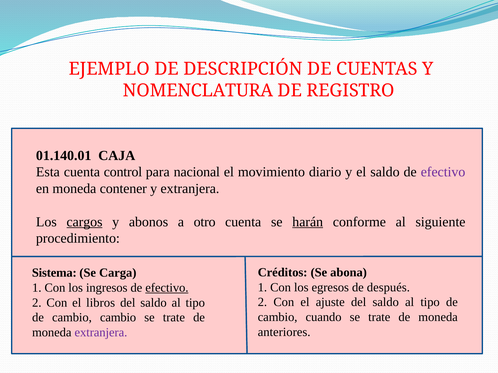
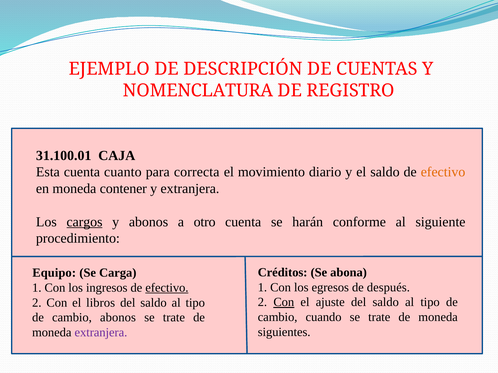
01.140.01: 01.140.01 -> 31.100.01 (64, 156)
control: control -> cuanto (123, 172)
nacional: nacional -> correcta (197, 172)
efectivo colour: purple -> orange (443, 172)
harán underline: present -> none (308, 222)
Sistema: Sistema -> Equipo (54, 273)
Con underline: none -> present (284, 303)
cambio cambio: cambio -> abonos (118, 318)
anteriores: anteriores -> siguientes (284, 332)
